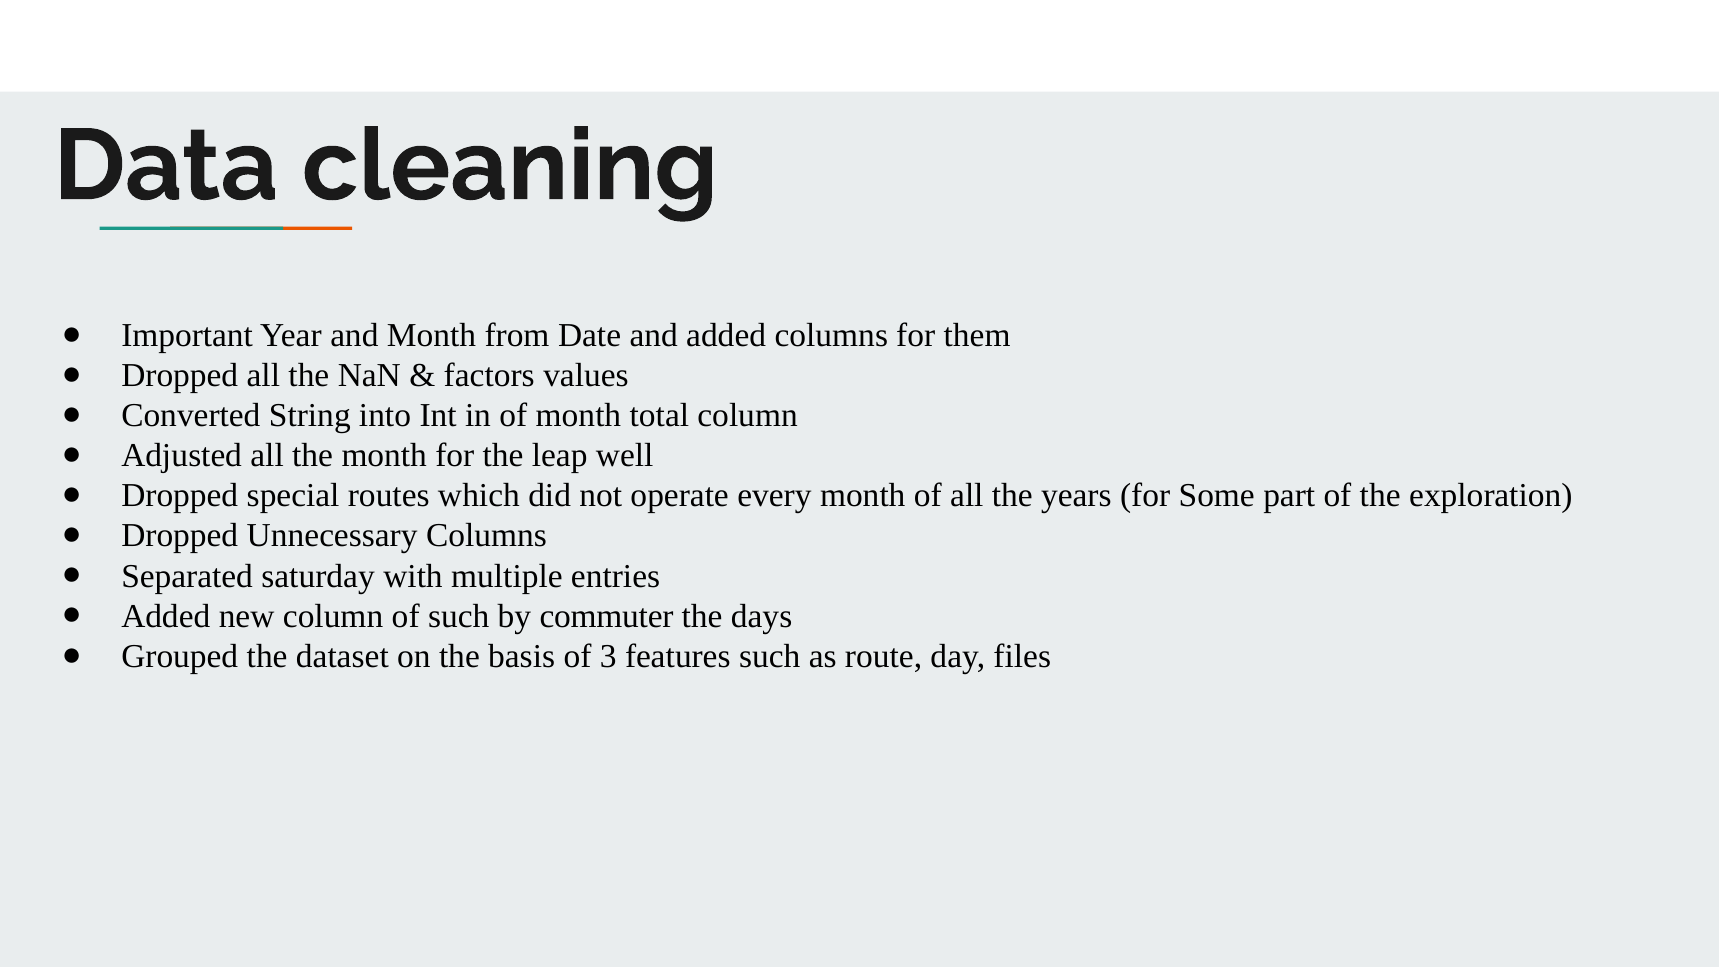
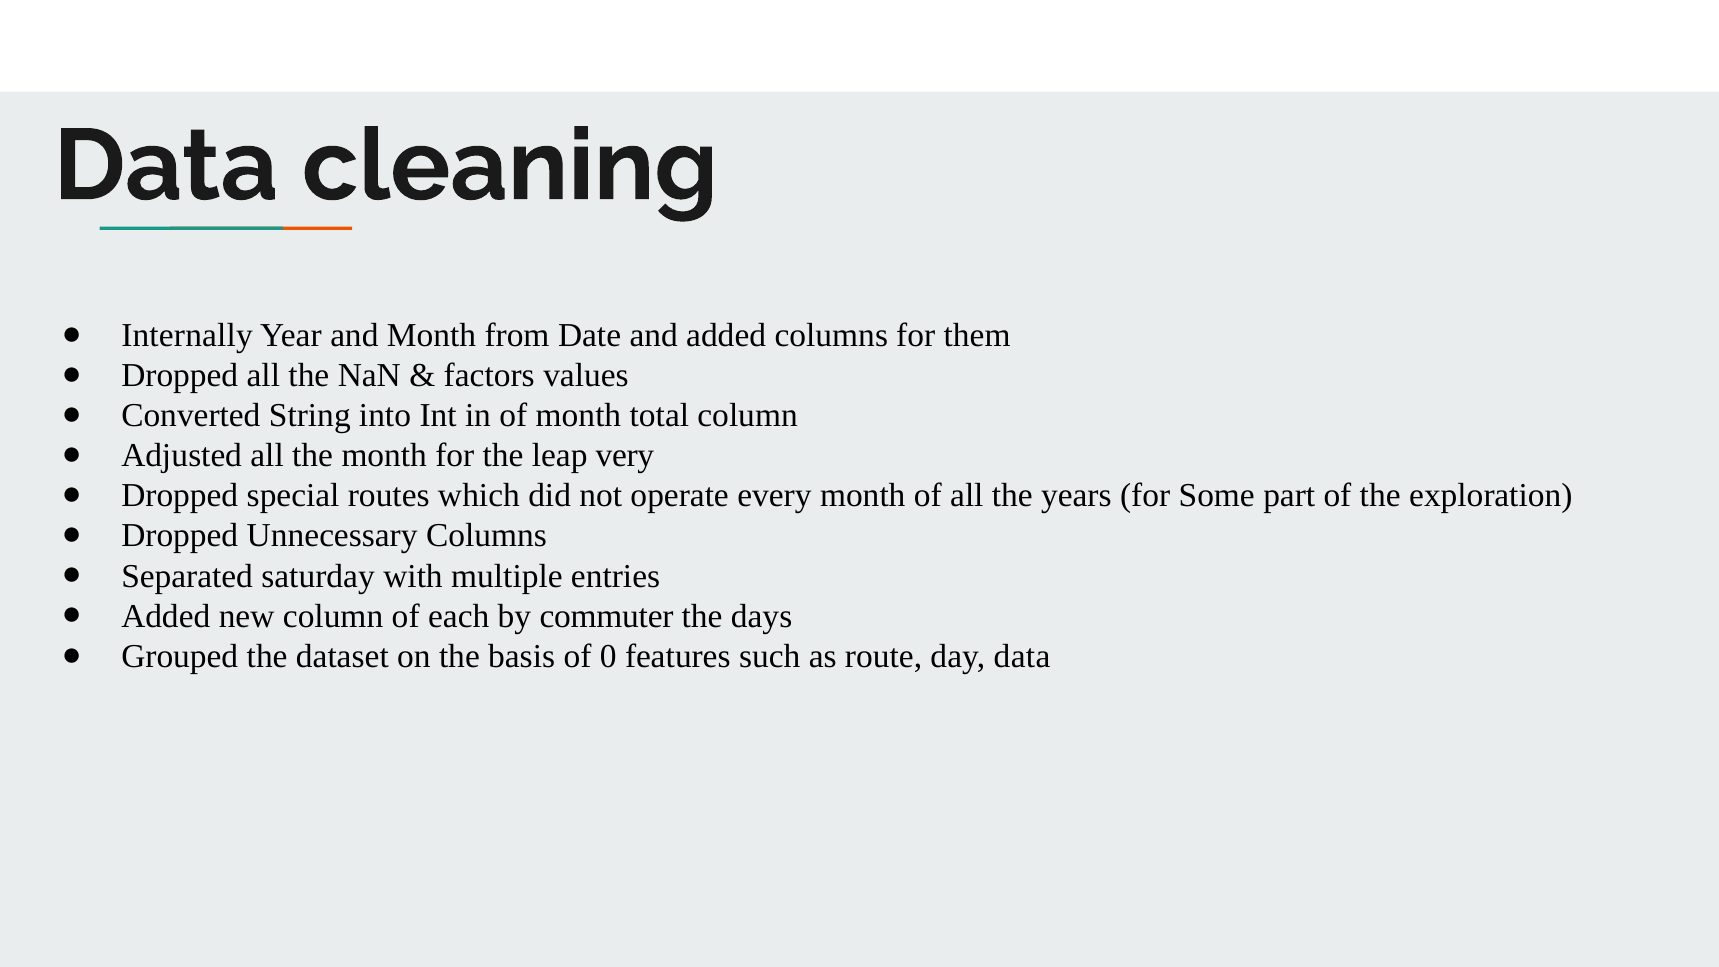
Important: Important -> Internally (187, 335)
well: well -> very (625, 456)
of such: such -> each (459, 616)
3: 3 -> 0 (608, 656)
day files: files -> data (1022, 656)
